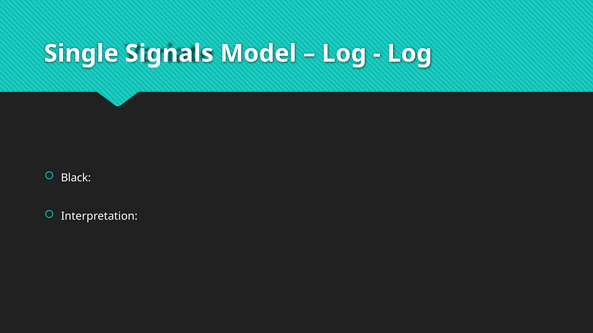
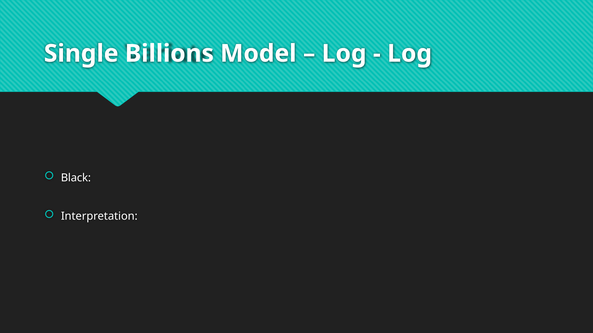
Signals: Signals -> Billions (169, 54)
